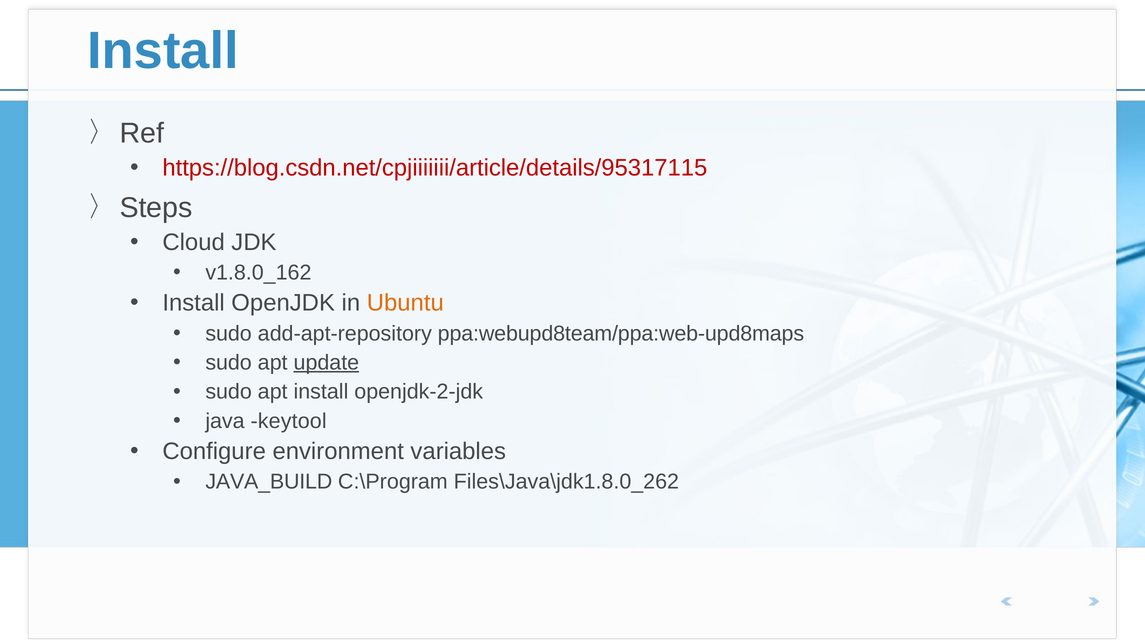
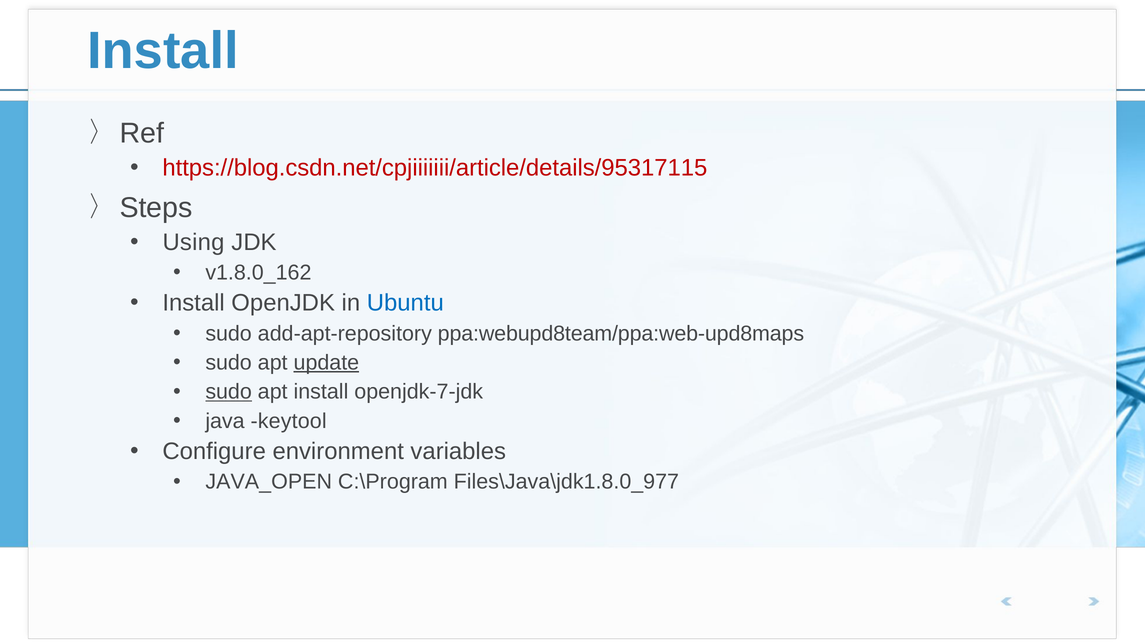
Cloud: Cloud -> Using (194, 242)
Ubuntu colour: orange -> blue (405, 303)
sudo underline: none -> present (229, 392)
openjdk-2-jdk: openjdk-2-jdk -> openjdk-7-jdk (419, 392)
JAVA_BUILD: JAVA_BUILD -> JAVA_OPEN (269, 482)
Files\Java\jdk1.8.0_262: Files\Java\jdk1.8.0_262 -> Files\Java\jdk1.8.0_977 (566, 482)
